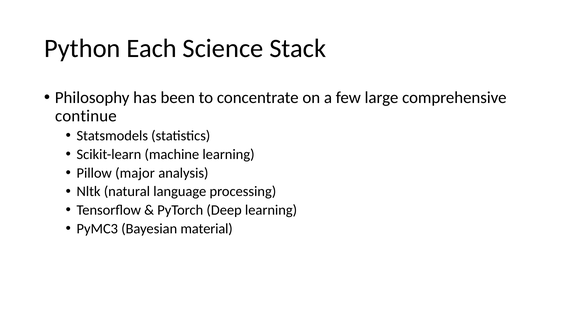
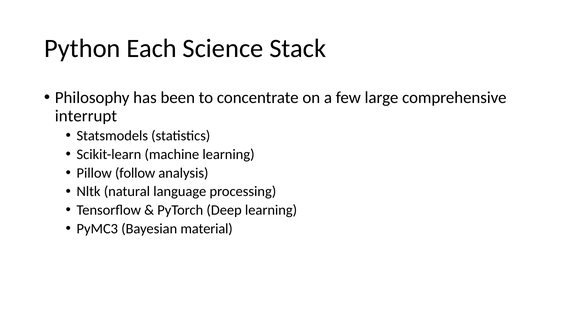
continue: continue -> interrupt (86, 116)
major: major -> follow (135, 173)
